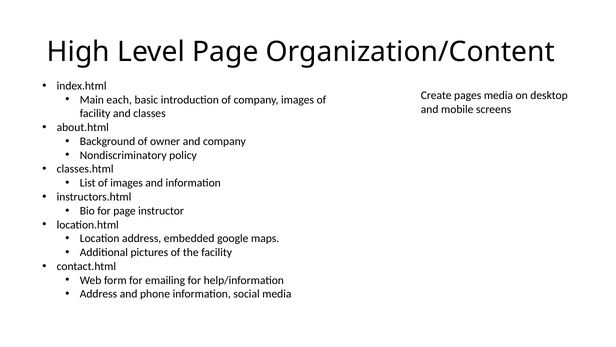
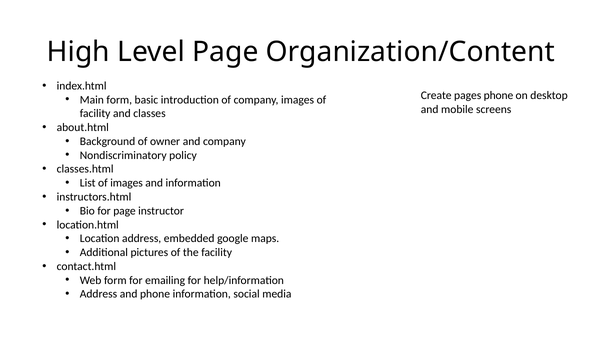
pages media: media -> phone (498, 95)
Main each: each -> form (119, 100)
